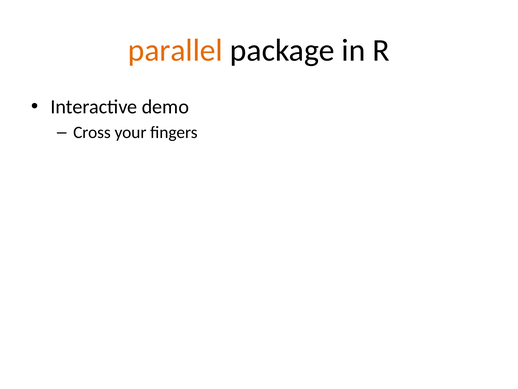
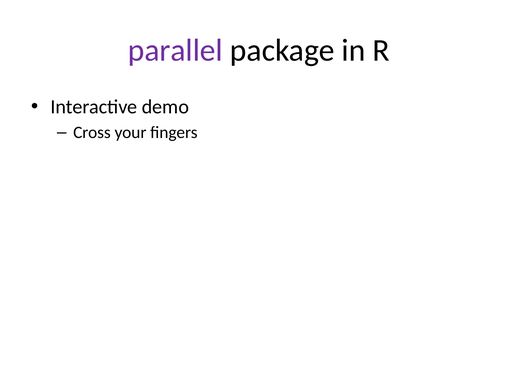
parallel colour: orange -> purple (175, 50)
